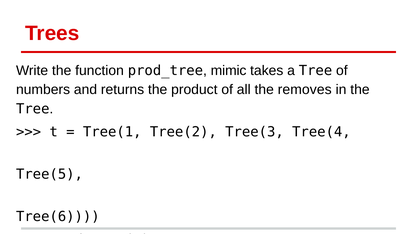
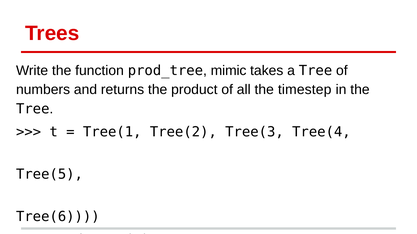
removes: removes -> timestep (305, 90)
